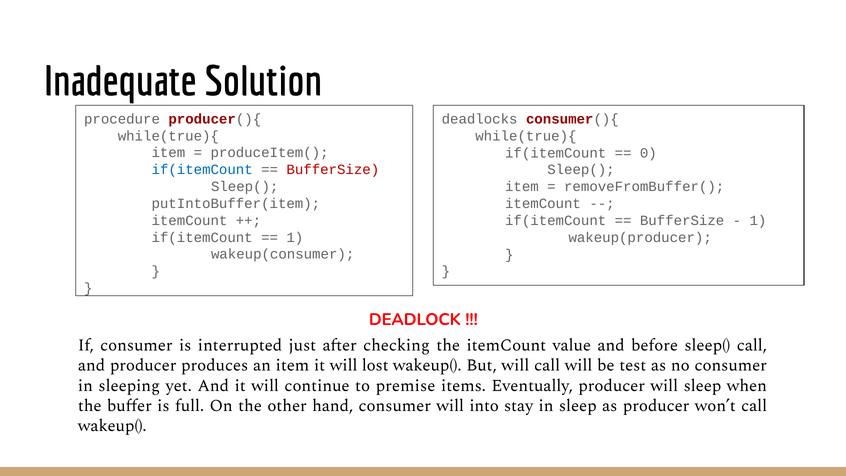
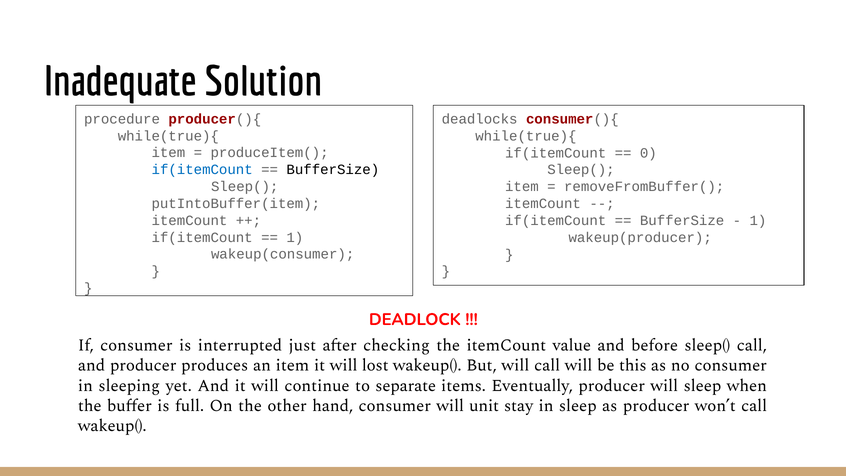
BufferSize colour: red -> black (333, 170)
test: test -> this (633, 365)
premise: premise -> separate (406, 385)
into: into -> unit (484, 405)
